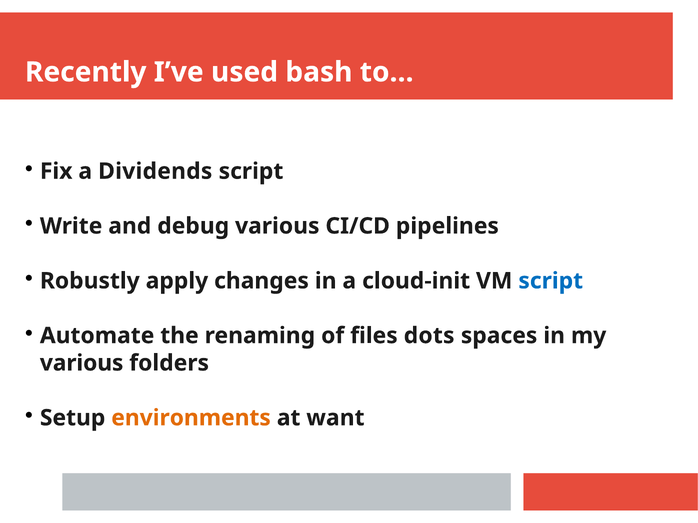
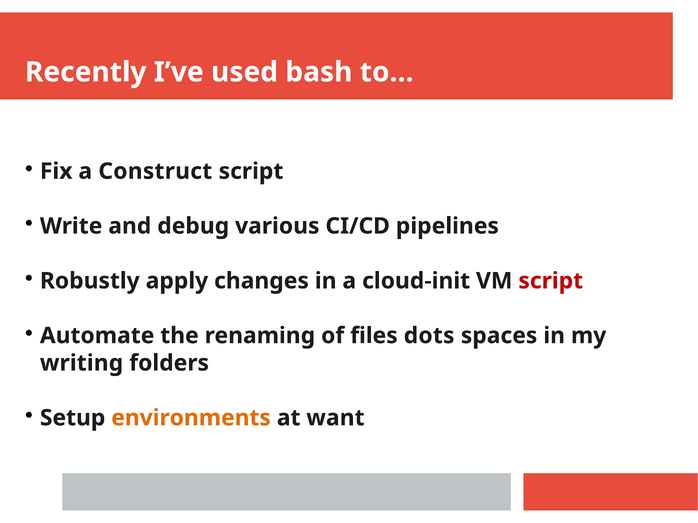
Dividends: Dividends -> Construct (155, 171)
script colour: blue -> red (551, 281)
various: various -> writing (82, 363)
